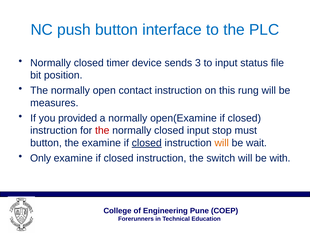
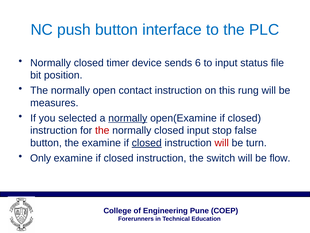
3: 3 -> 6 (198, 63)
provided: provided -> selected (78, 118)
normally underline: none -> present (128, 118)
must: must -> false (246, 130)
will colour: orange -> red (222, 143)
wait: wait -> turn (256, 143)
with: with -> flow (280, 158)
